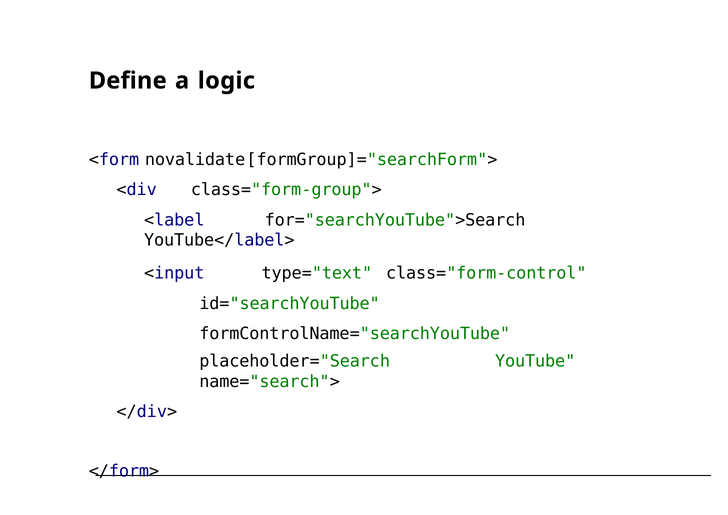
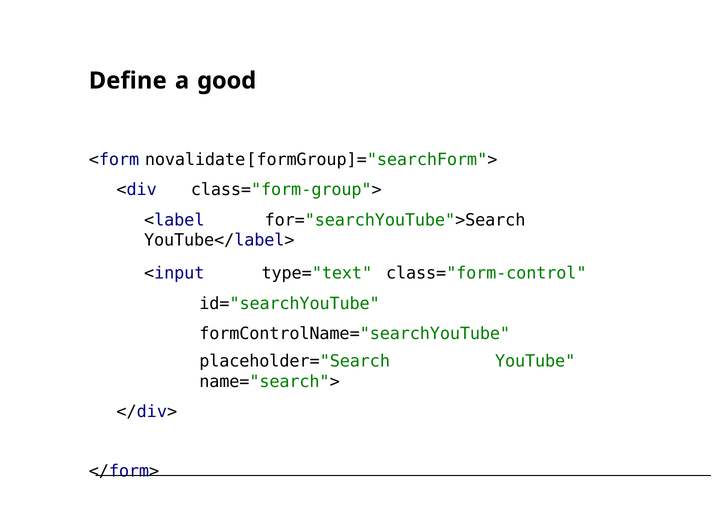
logic: logic -> good (227, 81)
